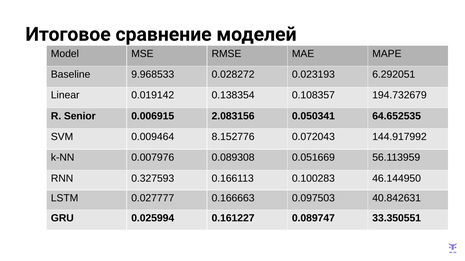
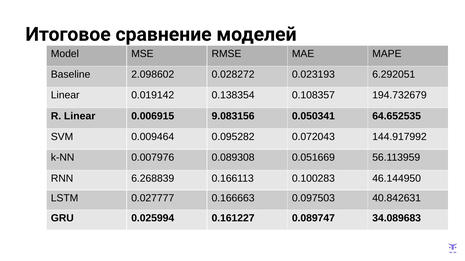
9.968533: 9.968533 -> 2.098602 (153, 75)
R Senior: Senior -> Linear (80, 116)
2.083156: 2.083156 -> 9.083156 (233, 116)
8.152776: 8.152776 -> 0.095282 (233, 137)
0.327593: 0.327593 -> 6.268839 (153, 179)
33.350551: 33.350551 -> 34.089683 (397, 219)
